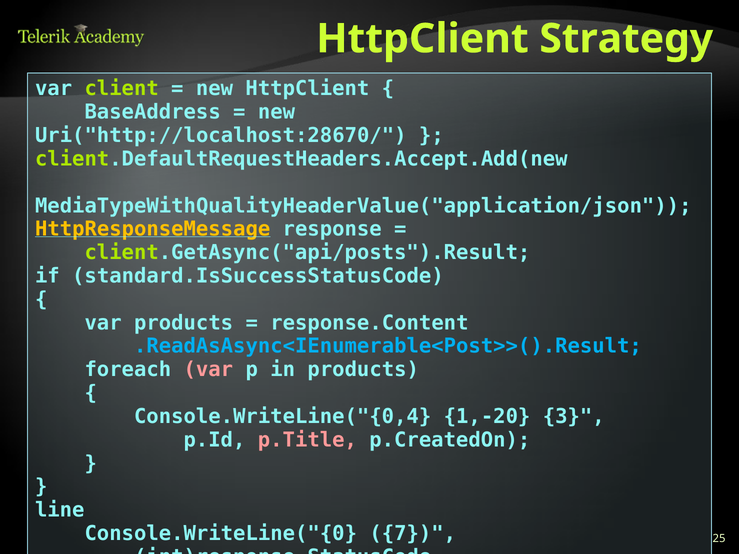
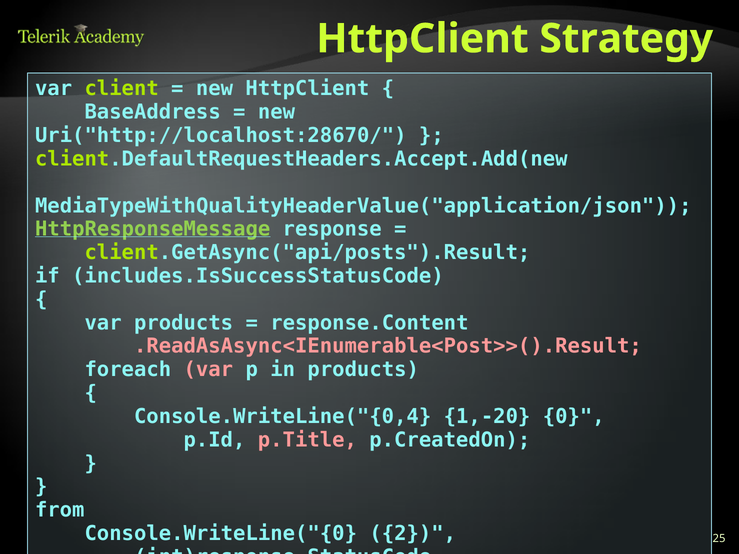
HttpResponseMessage colour: yellow -> light green (153, 229)
standard.IsSuccessStatusCode: standard.IsSuccessStatusCode -> includes.IsSuccessStatusCode (258, 276)
.ReadAsAsync<IEnumerable<Post>>().Result colour: light blue -> pink (388, 346)
3: 3 -> 0 (574, 417)
line: line -> from (60, 510)
7: 7 -> 2 (413, 534)
